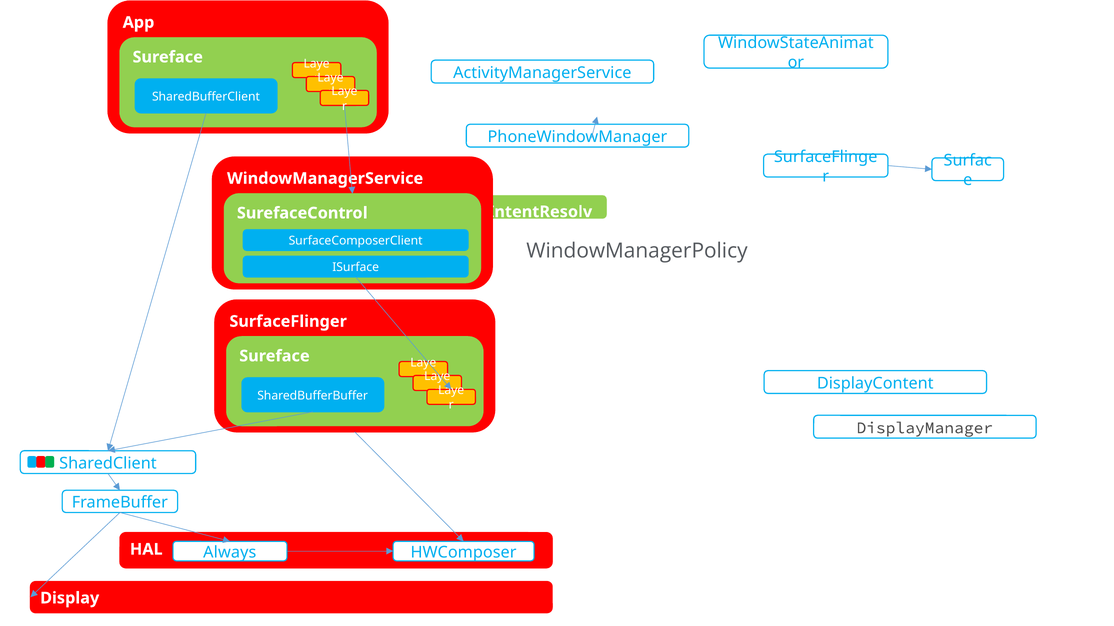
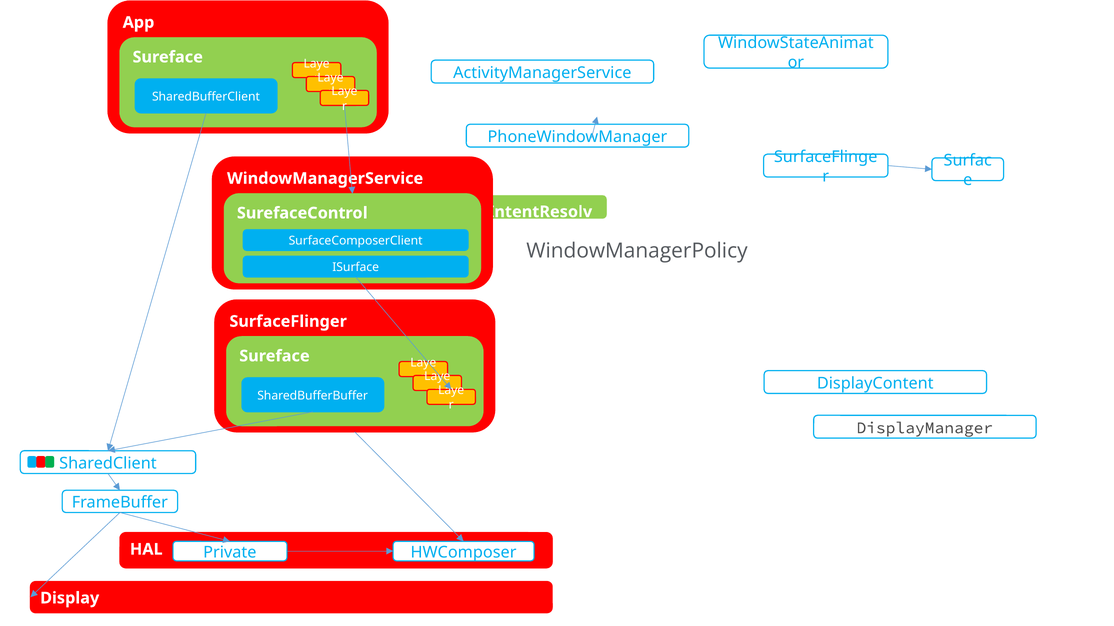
Always: Always -> Private (230, 553)
